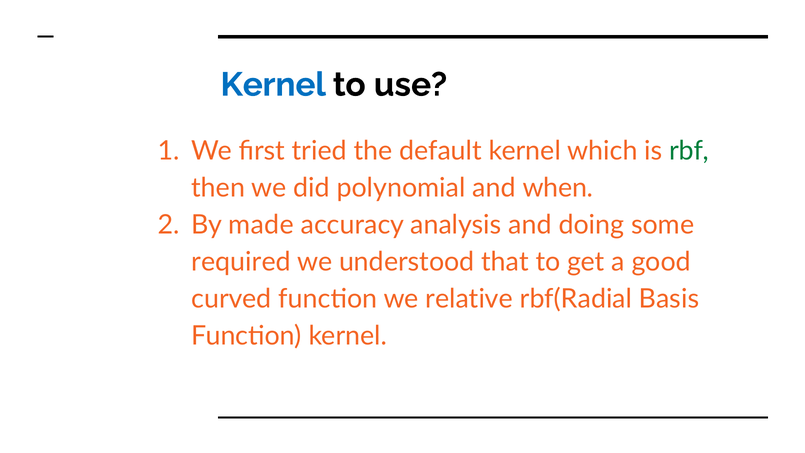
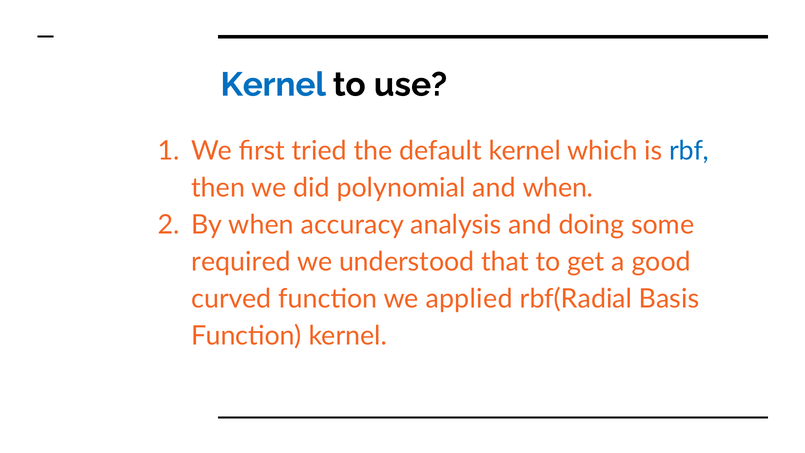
rbf colour: green -> blue (689, 151)
By made: made -> when (261, 225)
relative: relative -> applied (469, 299)
